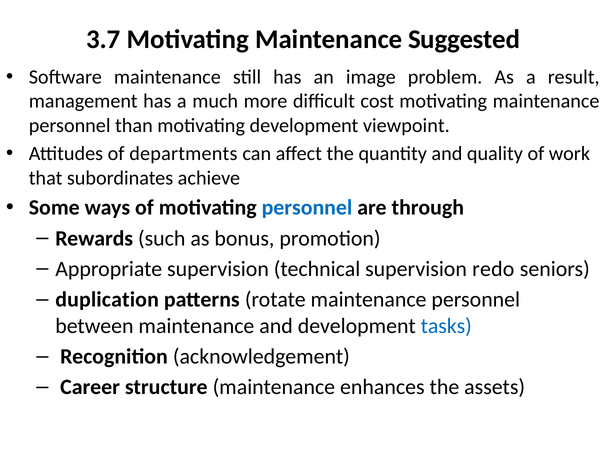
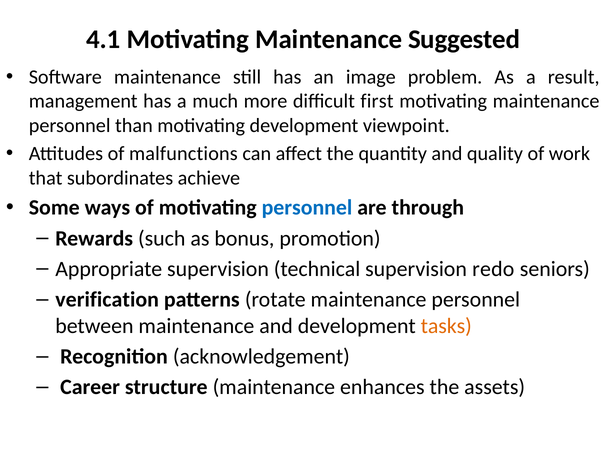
3.7: 3.7 -> 4.1 (103, 39)
cost: cost -> first (377, 101)
departments: departments -> malfunctions (183, 154)
duplication: duplication -> verification (107, 300)
tasks colour: blue -> orange (446, 326)
